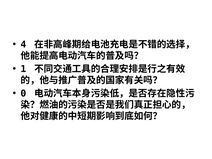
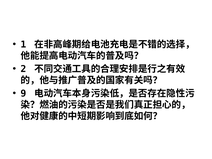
4: 4 -> 1 (23, 44)
1: 1 -> 2 (23, 69)
0: 0 -> 9 (23, 93)
